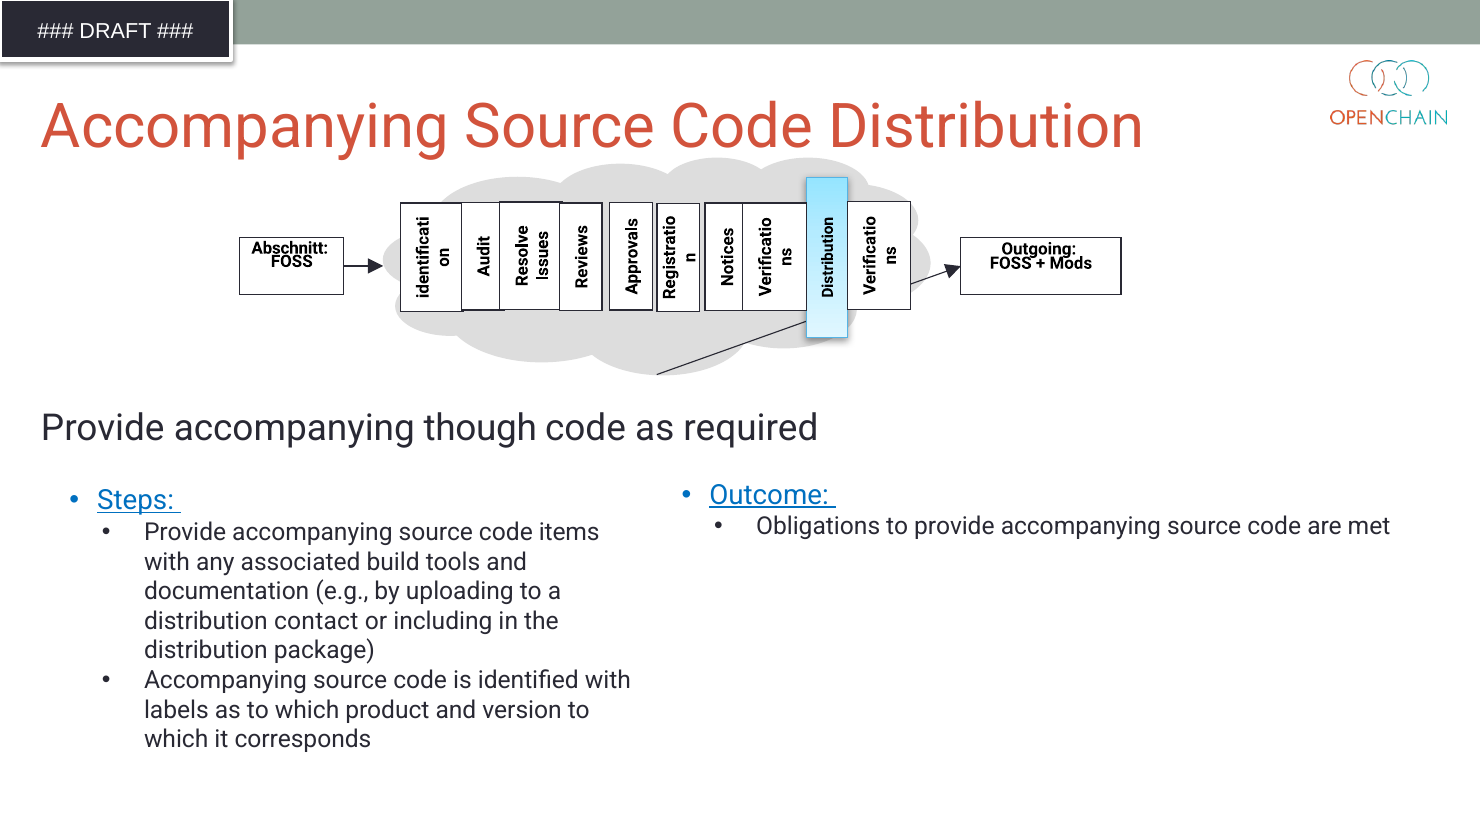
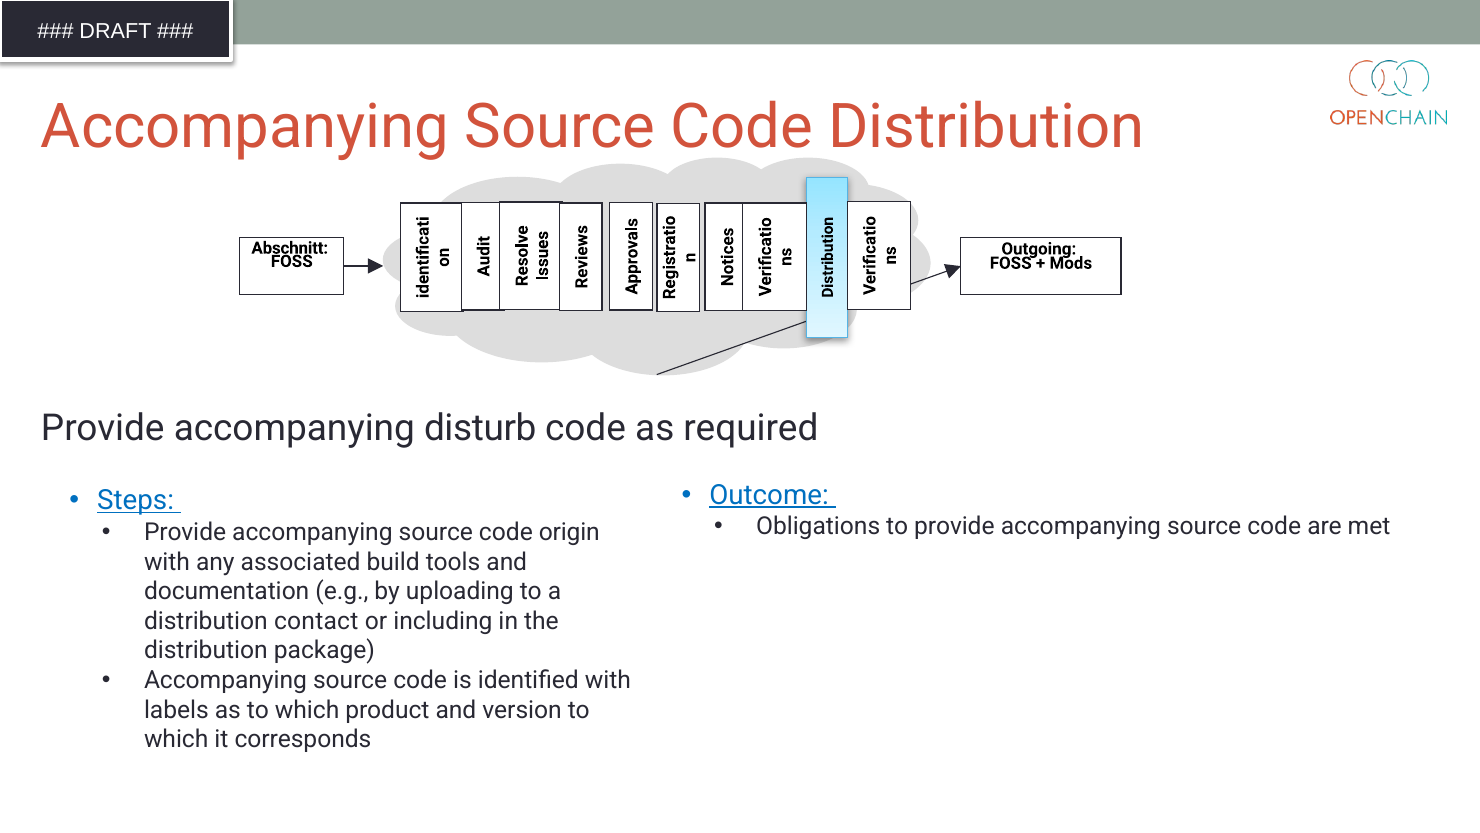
though: though -> disturb (480, 428)
items: items -> origin (569, 532)
